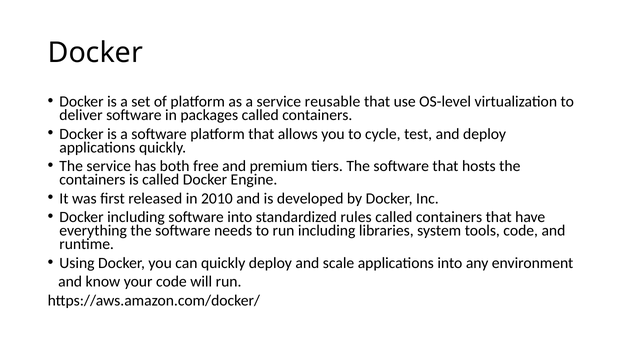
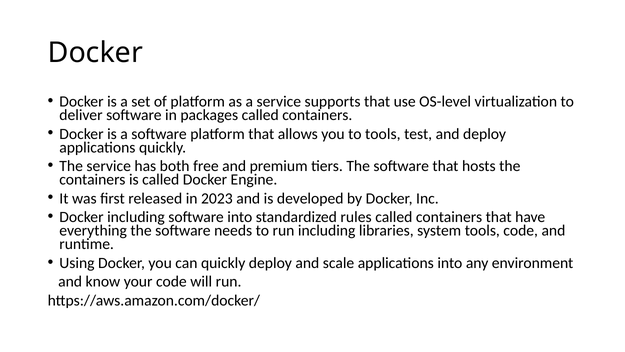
reusable: reusable -> supports (333, 102)
to cycle: cycle -> tools (383, 134)
2010: 2010 -> 2023 (217, 198)
